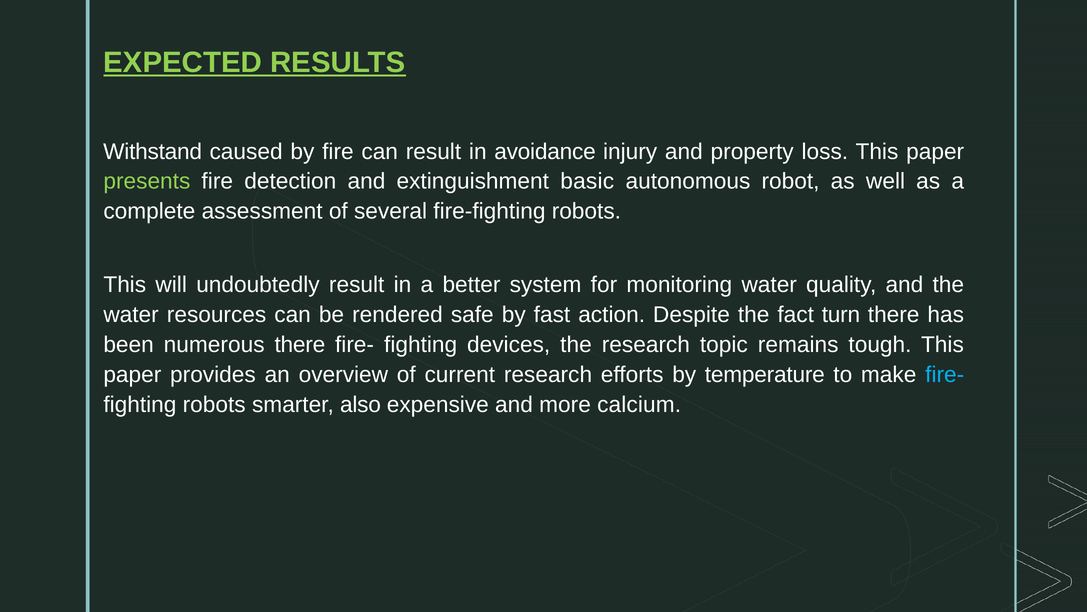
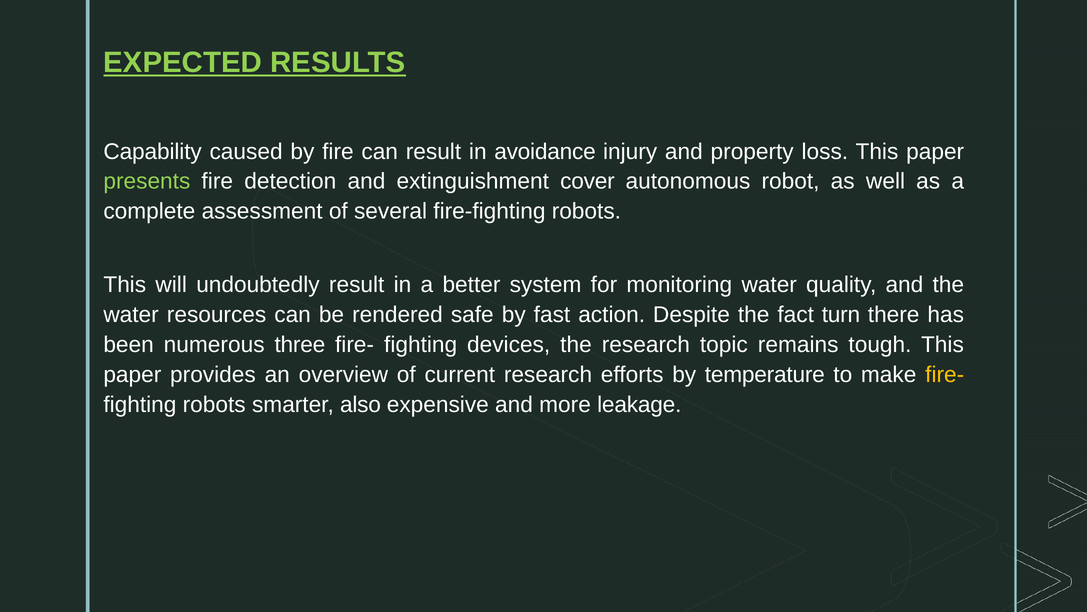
Withstand: Withstand -> Capability (153, 151)
basic: basic -> cover (587, 181)
numerous there: there -> three (300, 344)
fire- colour: light blue -> yellow (945, 374)
calcium: calcium -> leakage (639, 404)
